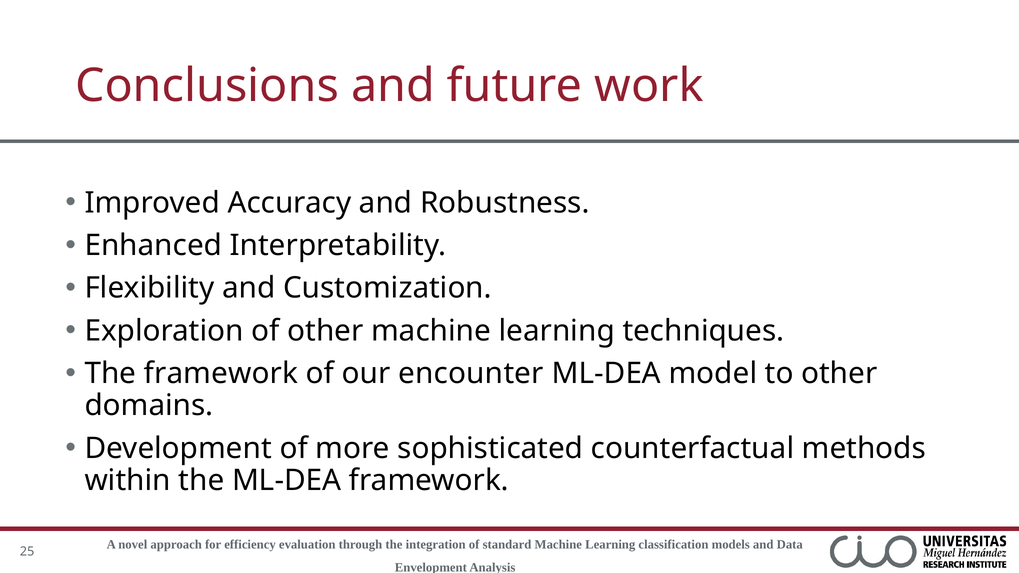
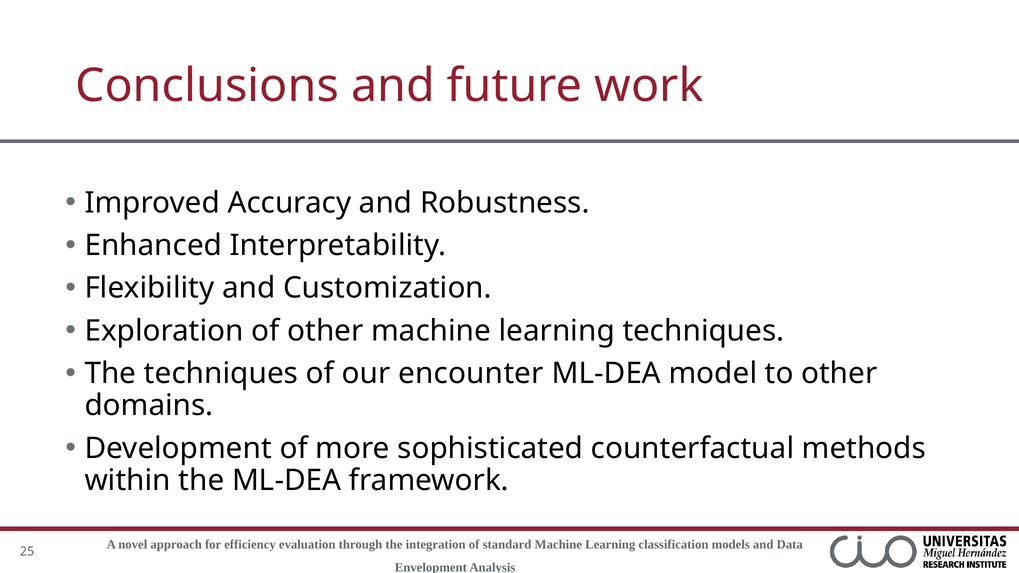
The framework: framework -> techniques (221, 374)
